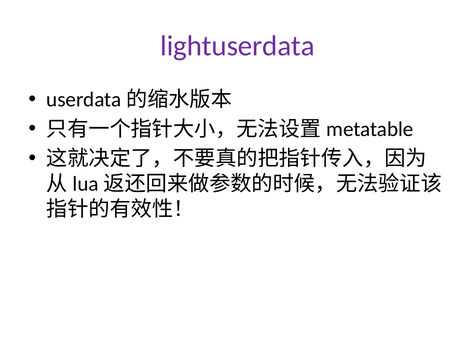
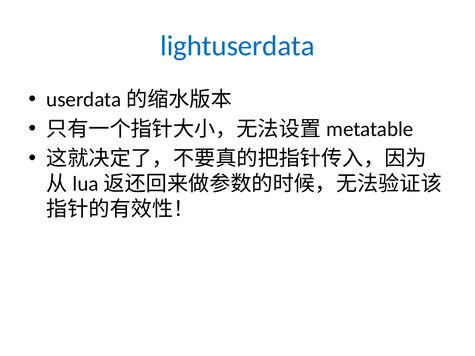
lightuserdata colour: purple -> blue (237, 46)
